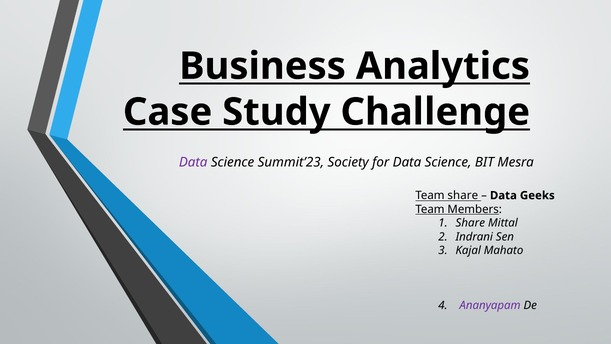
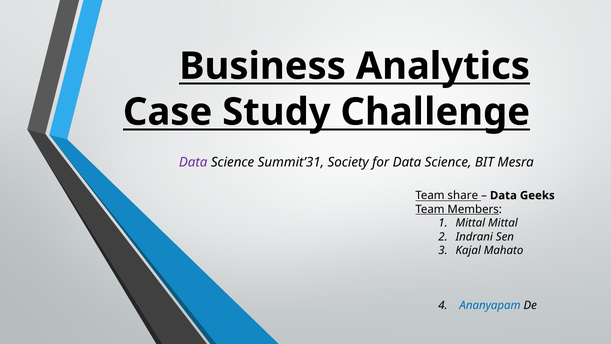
Summit’23: Summit’23 -> Summit’31 (291, 162)
Share: Share -> Mittal (470, 223)
Ananyapam colour: purple -> blue (490, 305)
